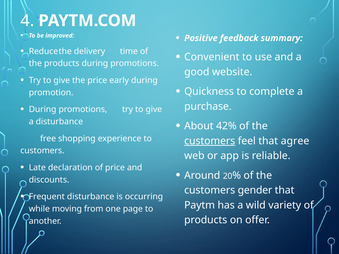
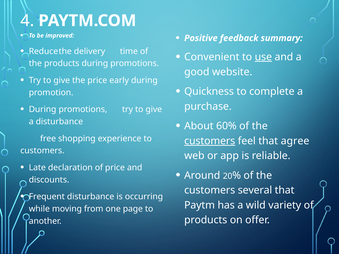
use underline: none -> present (263, 57)
42%: 42% -> 60% (226, 126)
gender: gender -> several (255, 190)
